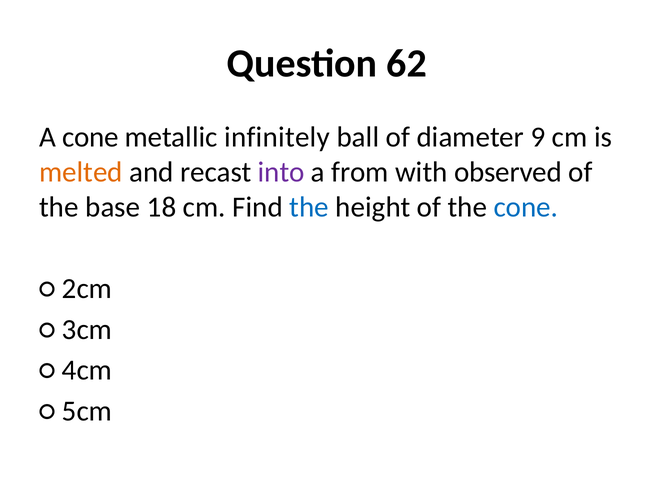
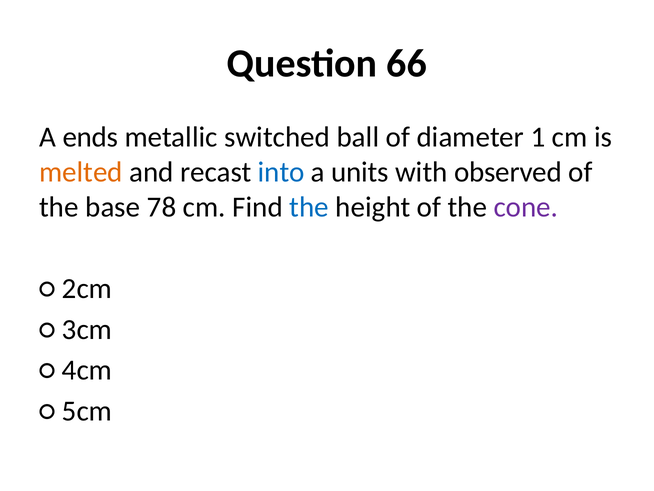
62: 62 -> 66 (407, 63)
A cone: cone -> ends (90, 137)
infinitely: infinitely -> switched (277, 137)
9: 9 -> 1 (538, 137)
into colour: purple -> blue (281, 172)
from: from -> units (360, 172)
18: 18 -> 78 (162, 207)
cone colour: blue -> purple (526, 207)
